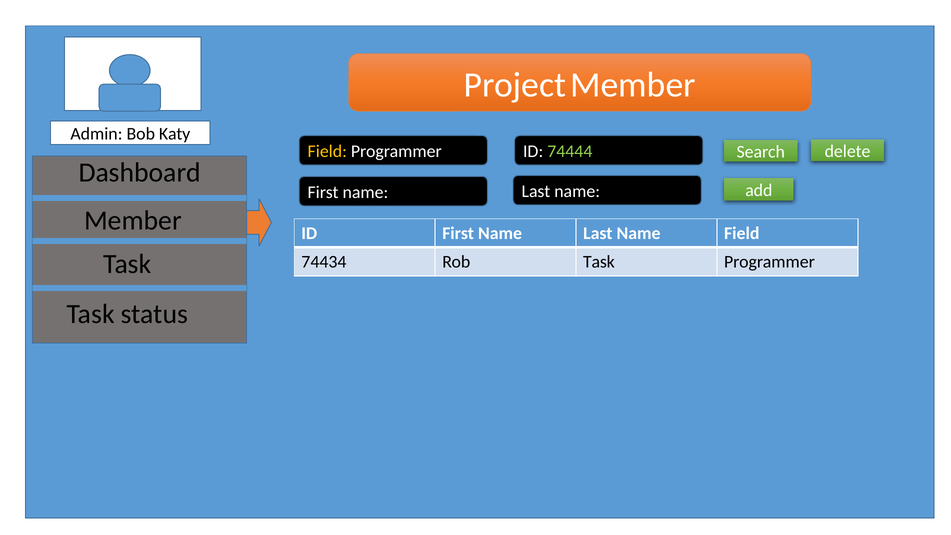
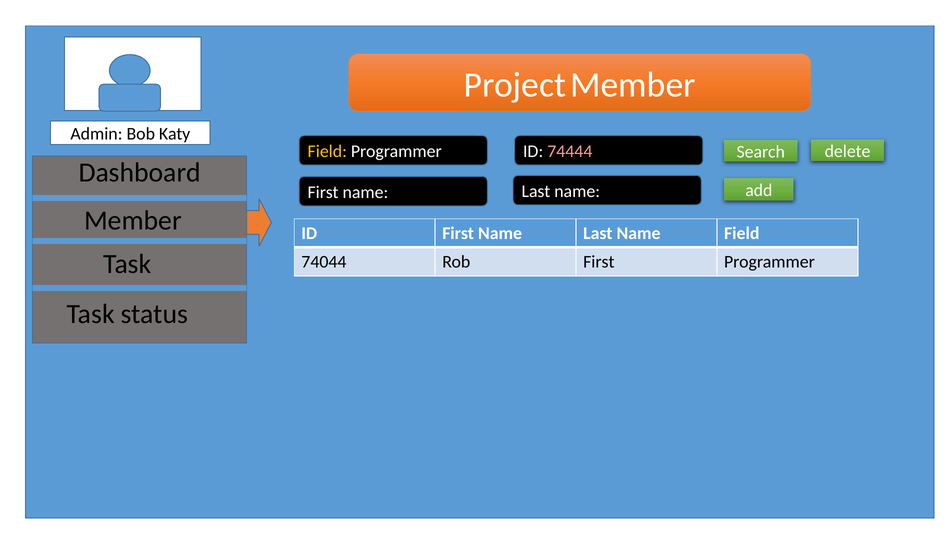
74444 colour: light green -> pink (570, 152)
74434: 74434 -> 74044 (324, 262)
Rob Task: Task -> First (599, 262)
